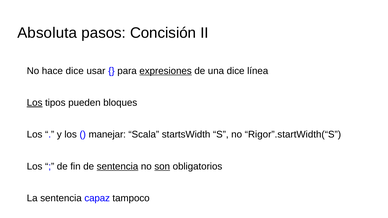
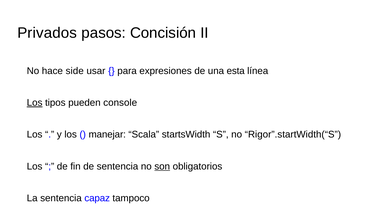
Absoluta: Absoluta -> Privados (47, 33)
hace dice: dice -> side (75, 71)
expresiones underline: present -> none (166, 71)
una dice: dice -> esta (236, 71)
bloques: bloques -> console (120, 103)
sentencia underline: present -> none (117, 167)
